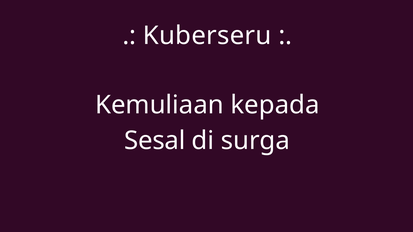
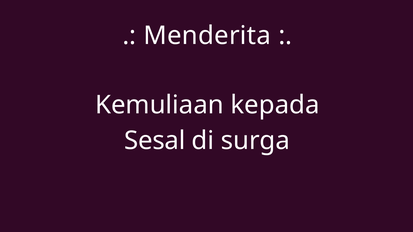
Kuberseru: Kuberseru -> Menderita (207, 36)
